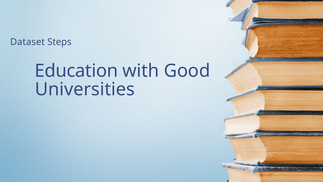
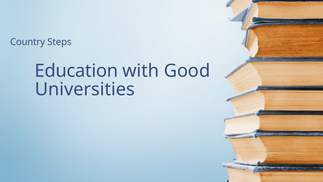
Dataset: Dataset -> Country (28, 42)
